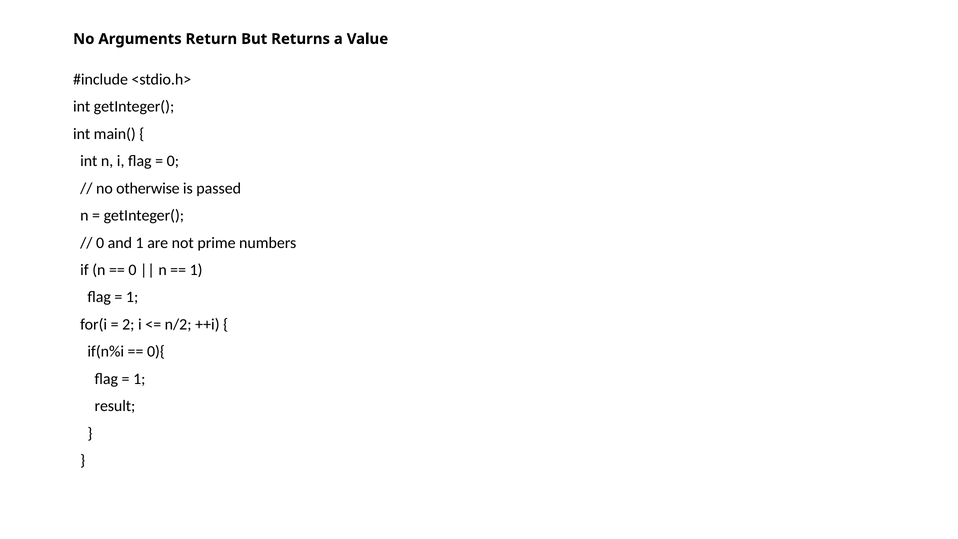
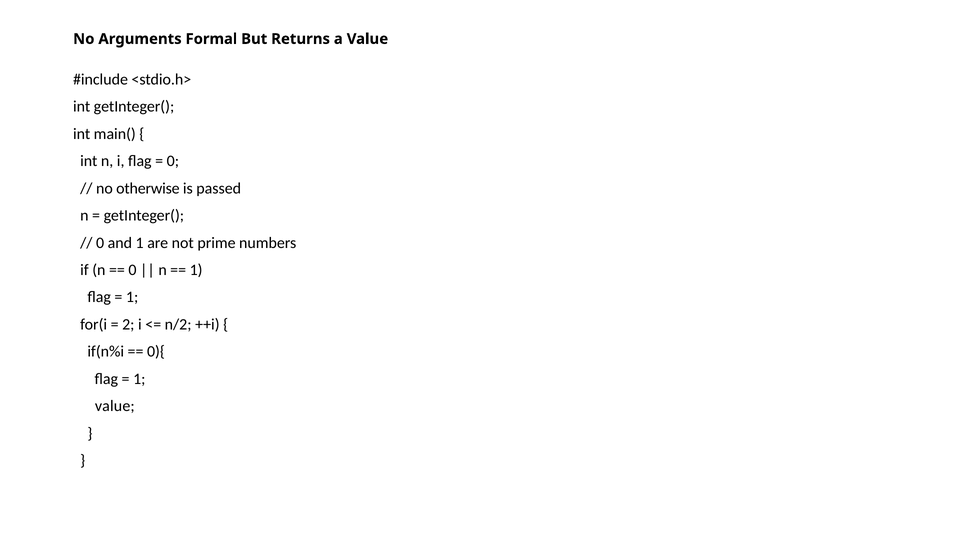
Return: Return -> Formal (211, 39)
result: result -> value (115, 406)
